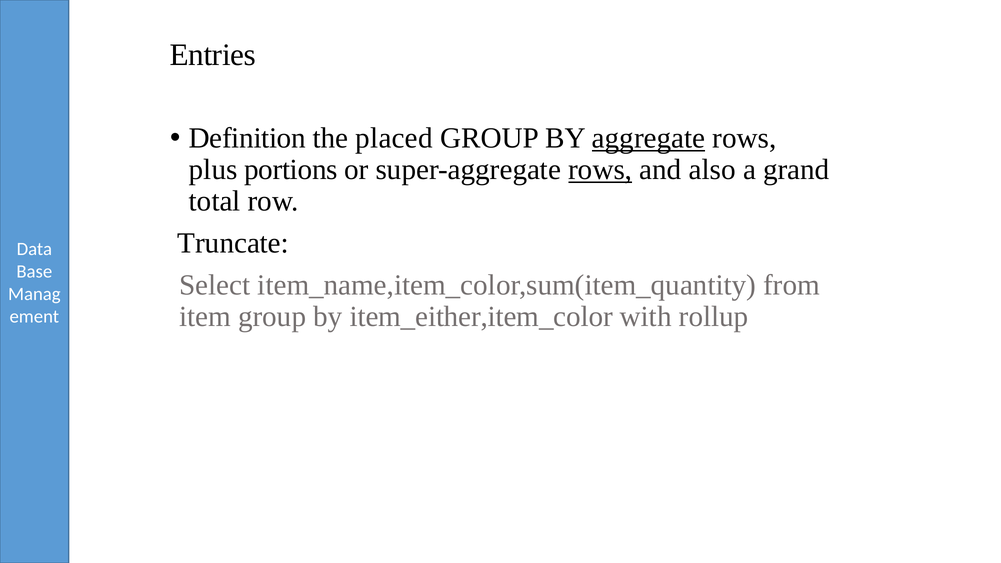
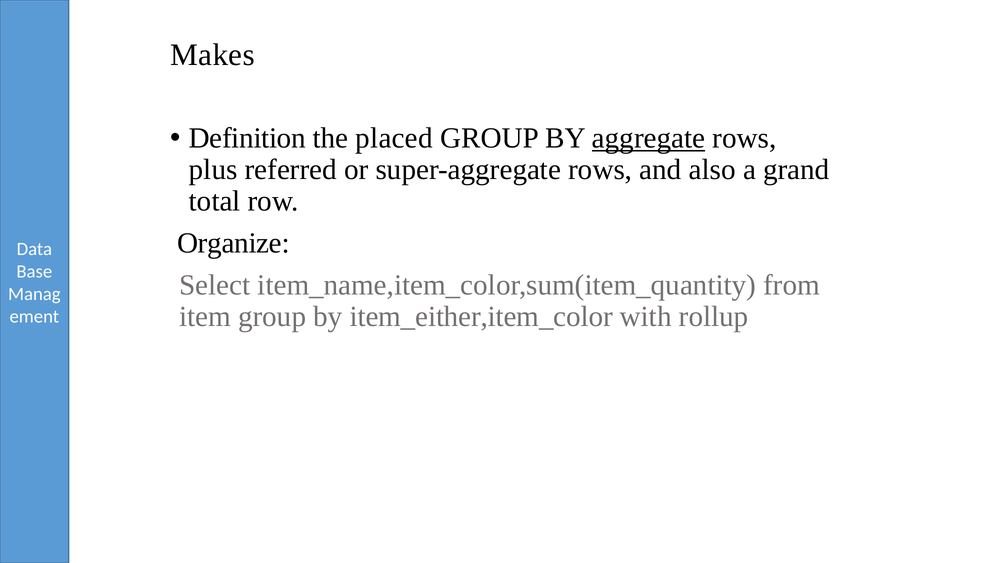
Entries: Entries -> Makes (213, 55)
portions: portions -> referred (291, 170)
rows underline: present -> none (600, 170)
Truncate: Truncate -> Organize (233, 243)
